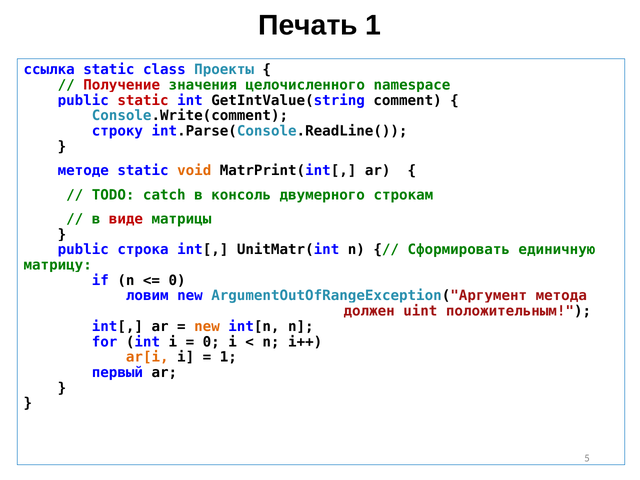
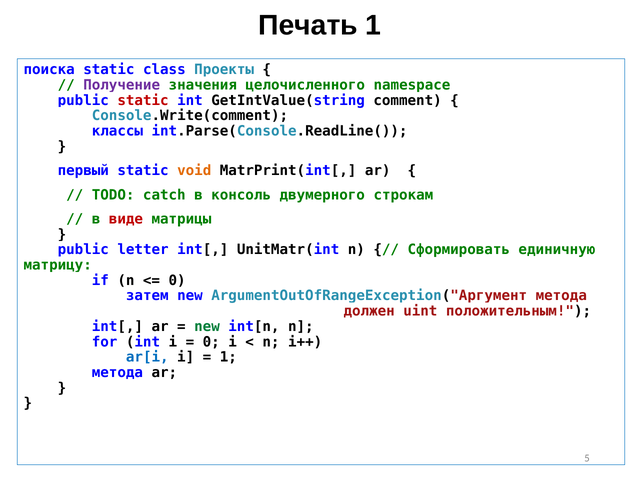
ссылка: ссылка -> поиска (49, 70)
Получение colour: red -> purple (122, 85)
строку: строку -> классы (117, 131)
методе: методе -> первый (83, 171)
строка: строка -> letter (143, 250)
ловим: ловим -> затем (147, 296)
new colour: orange -> green (207, 326)
ar[i colour: orange -> blue (147, 357)
первый: первый -> метода (117, 373)
